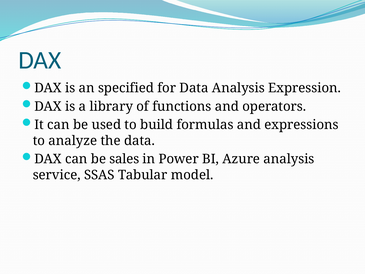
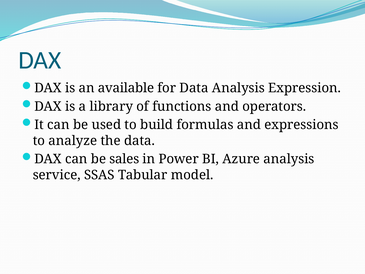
specified: specified -> available (126, 88)
